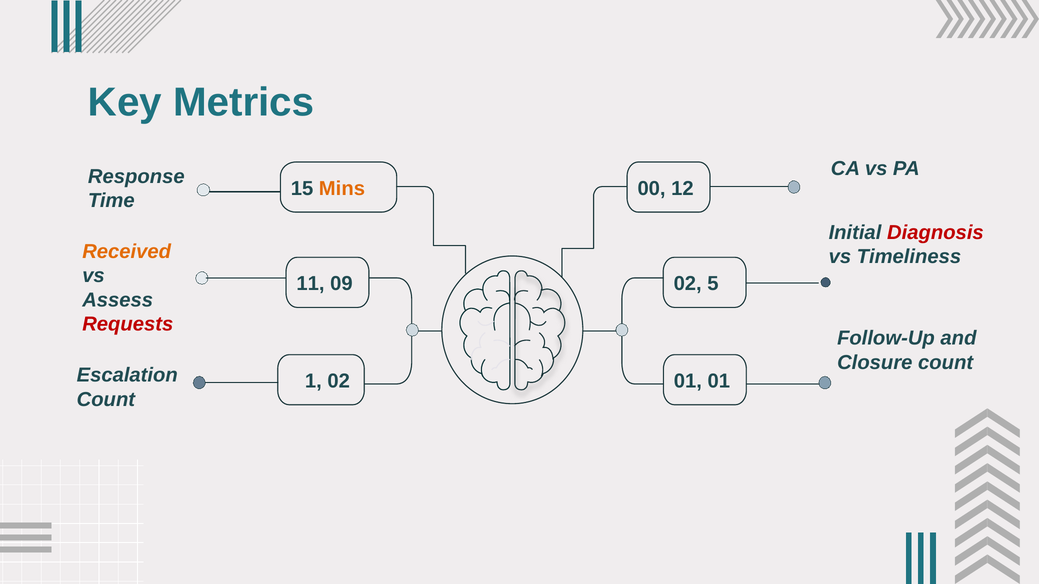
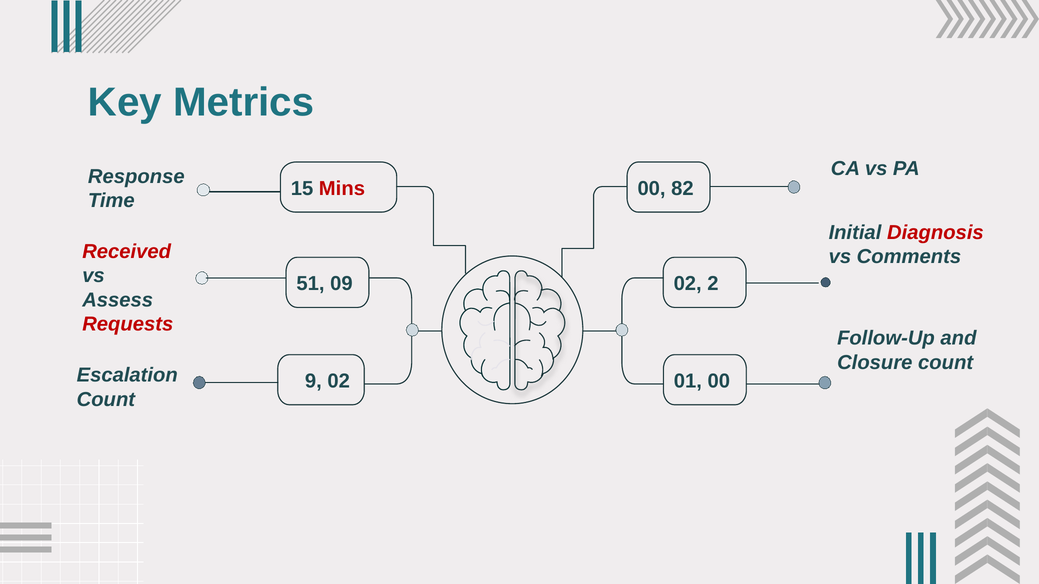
Mins colour: orange -> red (342, 189)
12: 12 -> 82 (682, 189)
Received colour: orange -> red (127, 252)
Timeliness: Timeliness -> Comments (909, 257)
11: 11 -> 51 (311, 284)
5: 5 -> 2 (713, 284)
1: 1 -> 9 (313, 381)
01 01: 01 -> 00 (719, 381)
